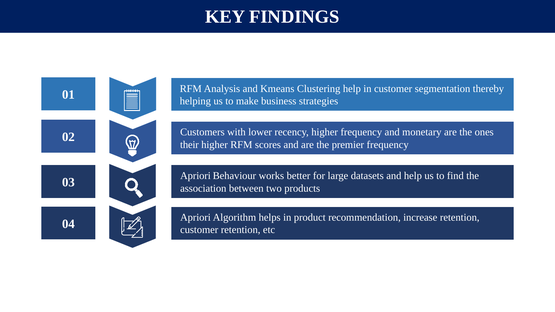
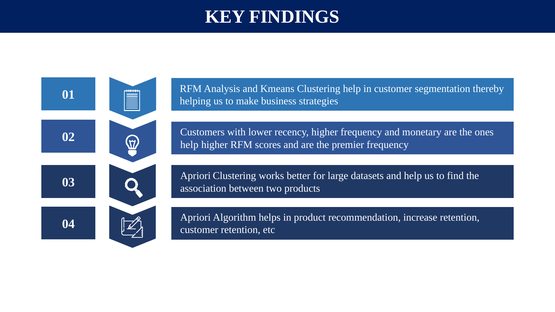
their: their -> help (189, 145)
Apriori Behaviour: Behaviour -> Clustering (234, 176)
